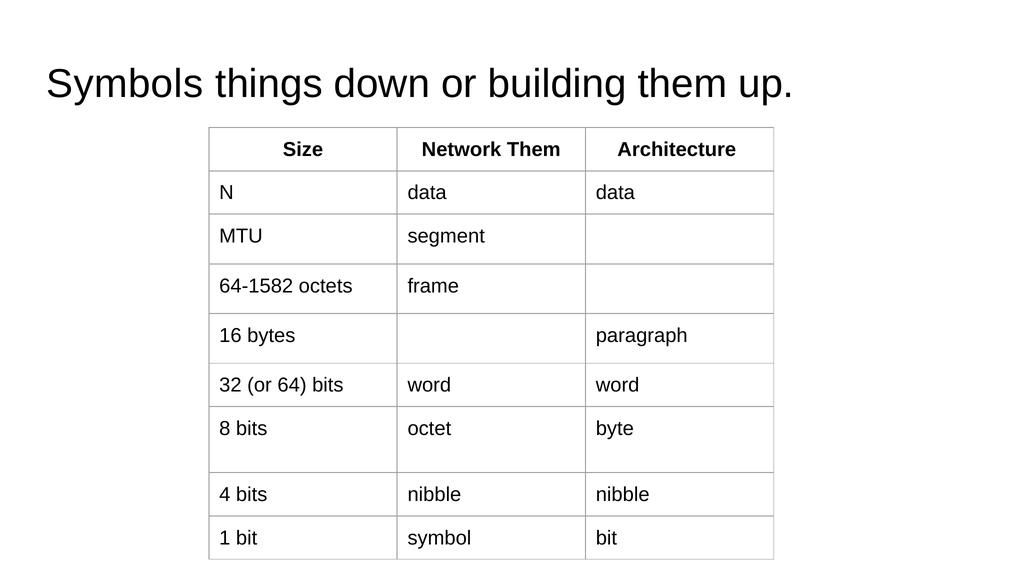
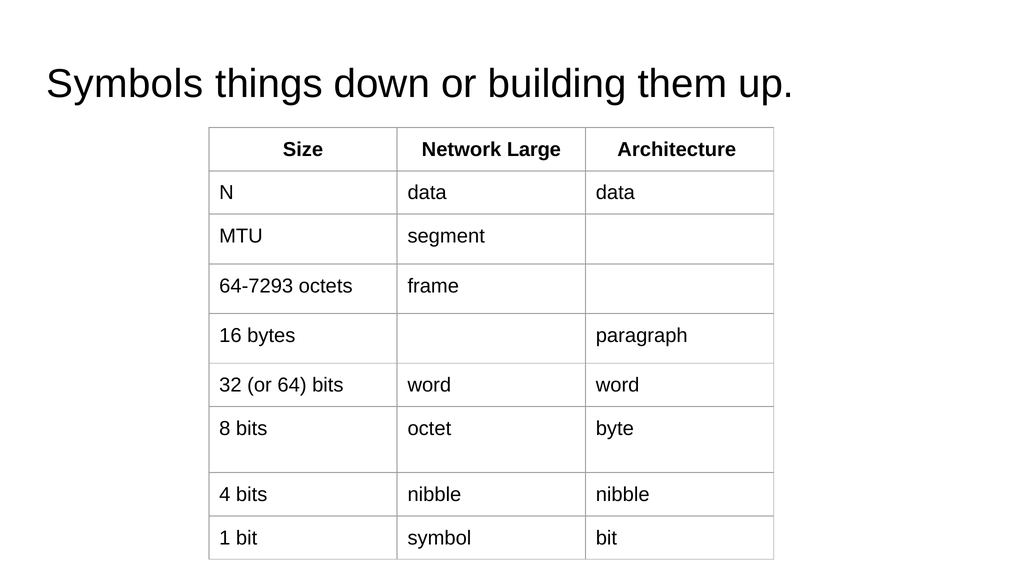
Network Them: Them -> Large (534, 149)
64-1582: 64-1582 -> 64-7293 (256, 286)
